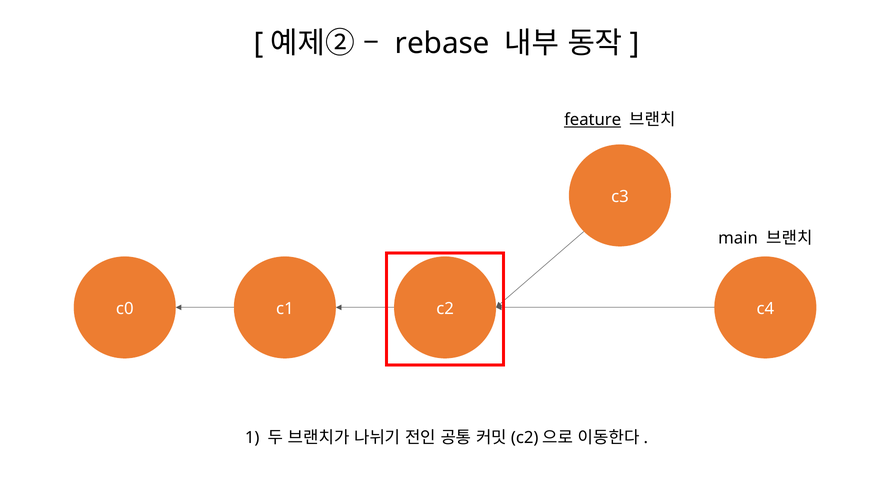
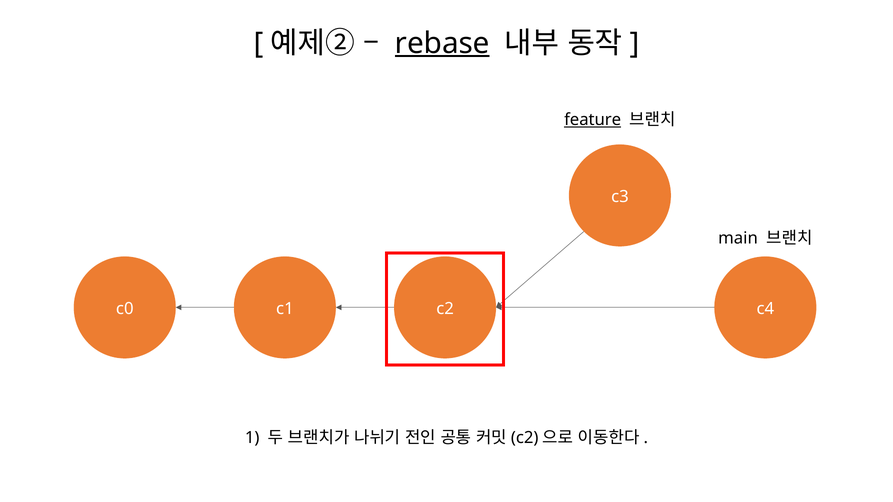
rebase underline: none -> present (442, 43)
